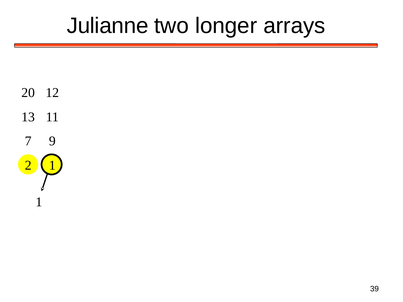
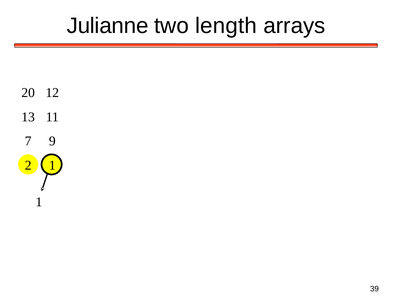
longer: longer -> length (226, 26)
